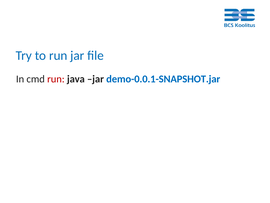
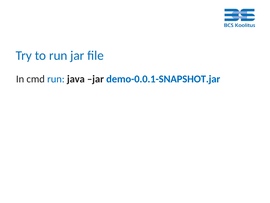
run colour: red -> blue (56, 79)
